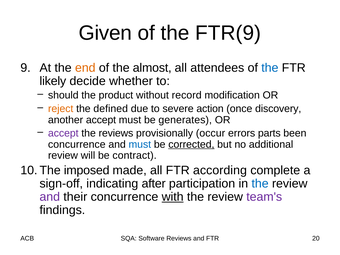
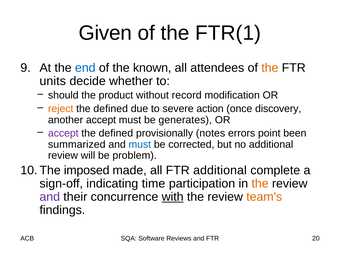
FTR(9: FTR(9 -> FTR(1 (228, 33)
end colour: orange -> blue (85, 68)
almost: almost -> known (152, 68)
the colour: blue -> orange (270, 68)
likely: likely -> units (53, 81)
reviews: reviews -> defined (116, 133)
occur: occur -> notes (211, 133)
parts: parts -> point (269, 133)
concurrence: concurrence -> summarized (77, 144)
corrected underline: present -> none (191, 144)
contract: contract -> problem (135, 156)
FTR according: according -> additional (220, 170)
after: after -> time (154, 183)
the colour: blue -> orange (260, 183)
team's colour: purple -> orange (264, 197)
